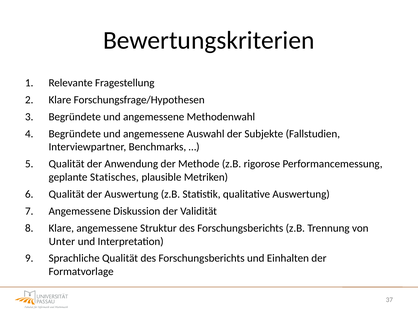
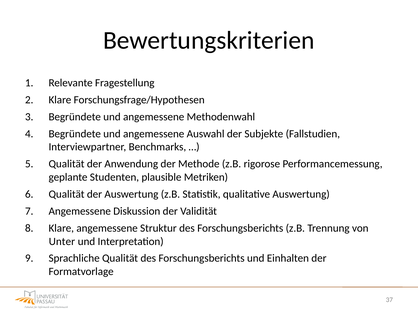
Statisches: Statisches -> Studenten (114, 177)
